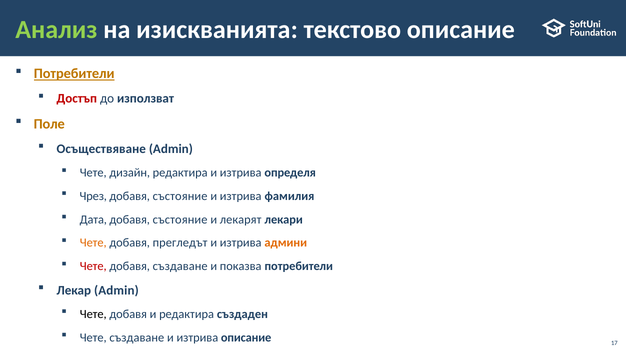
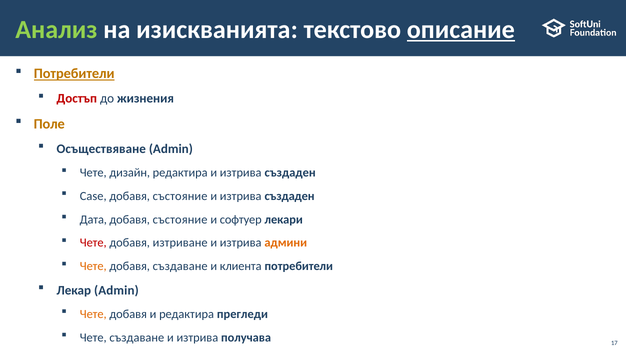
описание underline: none -> present (461, 30)
използват: използват -> жизнения (146, 99)
редактира и изтрива определя: определя -> създаден (290, 173)
Чрез: Чрез -> Case (93, 196)
фамилия: фамилия -> създаден (290, 196)
лекарят: лекарят -> софтуер (241, 220)
Чете colour: orange -> red (93, 243)
прегледът: прегледът -> изтриване (180, 243)
Чете colour: red -> orange (93, 266)
показва: показва -> клиента (241, 266)
Чете colour: black -> orange (93, 314)
създаден: създаден -> прегледи (242, 314)
изтрива описание: описание -> получава (246, 338)
